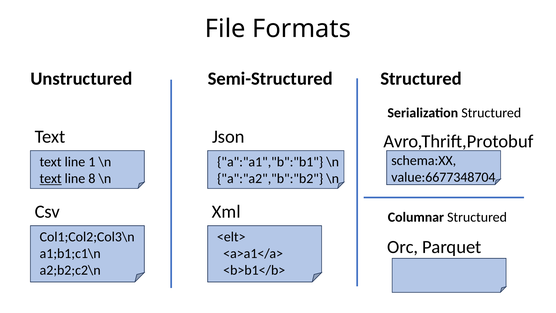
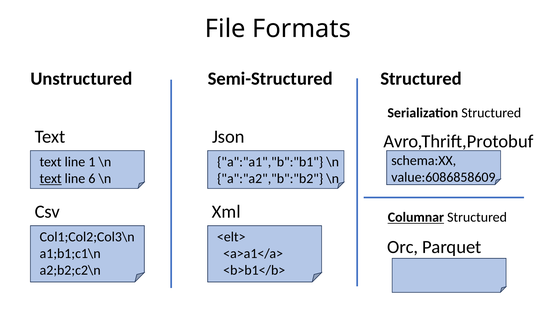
value:6677348704: value:6677348704 -> value:6086858609 (443, 177)
8: 8 -> 6 (92, 178)
Columnar underline: none -> present (416, 217)
